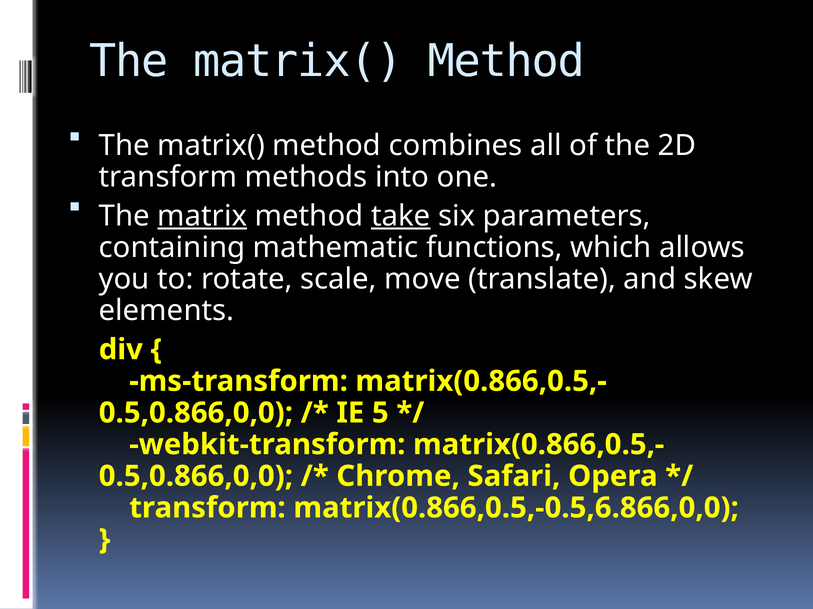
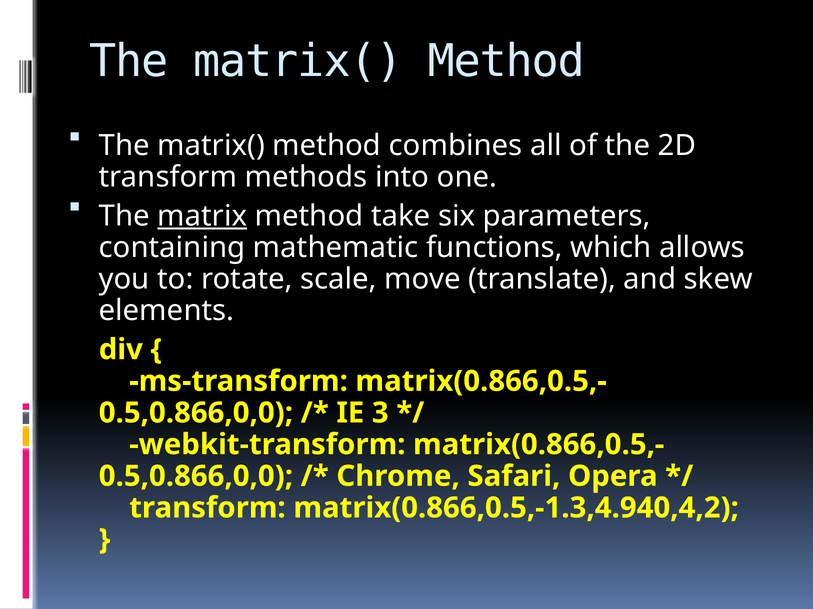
take underline: present -> none (401, 216)
5: 5 -> 3 (380, 413)
matrix(0.866,0.5,-0.5,6.866,0,0: matrix(0.866,0.5,-0.5,6.866,0,0 -> matrix(0.866,0.5,-1.3,4.940,4,2 (516, 508)
